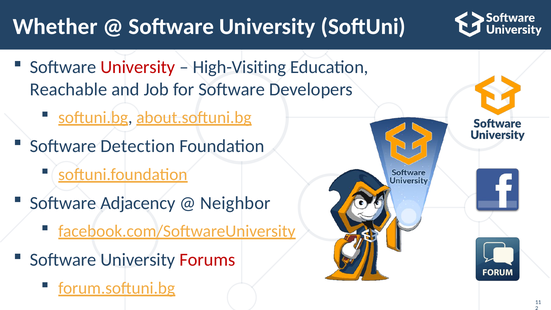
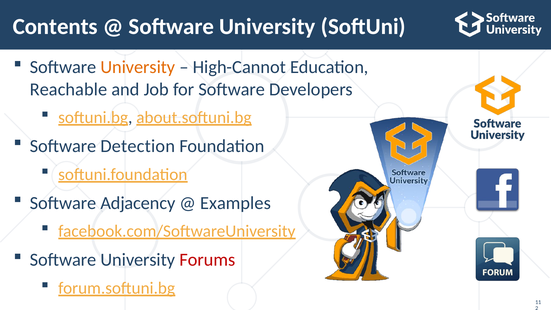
Whether: Whether -> Contents (55, 26)
University colour: red -> orange (138, 67)
High-Visiting: High-Visiting -> High-Cannot (239, 67)
Neighbor: Neighbor -> Examples (235, 203)
